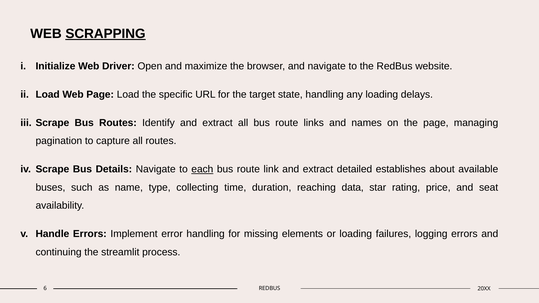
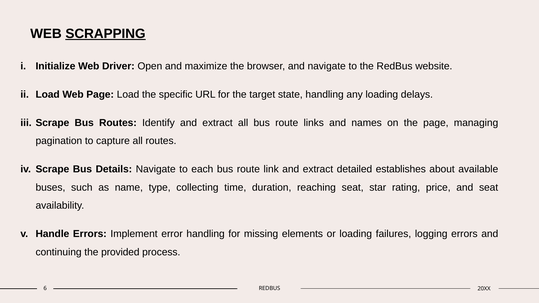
each underline: present -> none (202, 169)
reaching data: data -> seat (353, 188)
streamlit: streamlit -> provided (120, 252)
